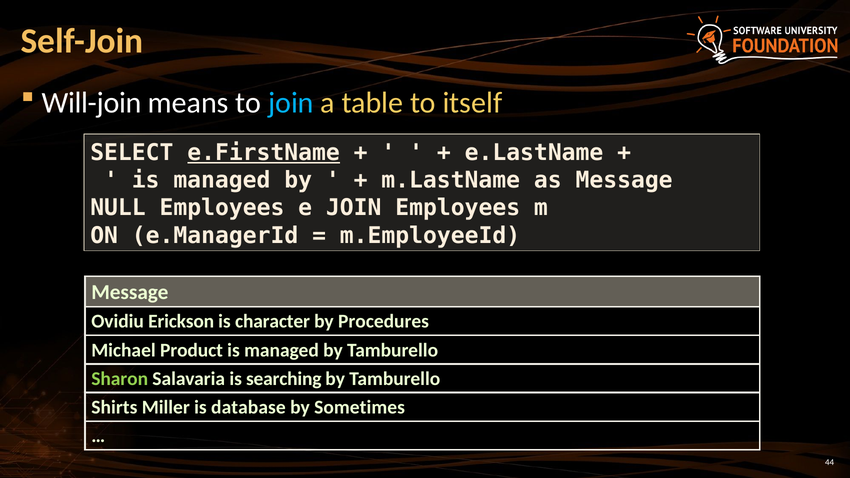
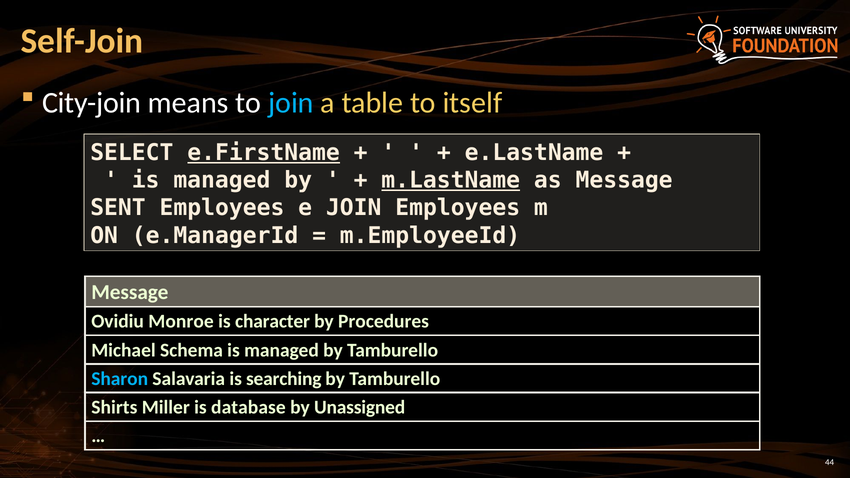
Will-join: Will-join -> City-join (92, 103)
m.LastName underline: none -> present (451, 180)
NULL: NULL -> SENT (118, 208)
Erickson: Erickson -> Monroe (181, 322)
Product: Product -> Schema (191, 350)
Sharon colour: light green -> light blue (120, 379)
Sometimes: Sometimes -> Unassigned (360, 407)
